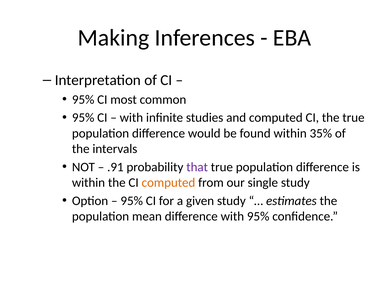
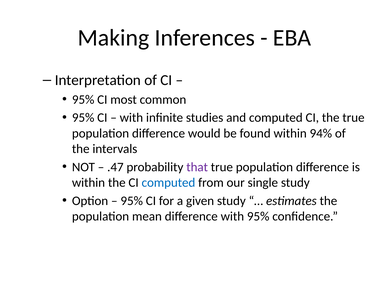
35%: 35% -> 94% (321, 133)
.91: .91 -> .47 (115, 167)
computed colour: orange -> blue (168, 182)
